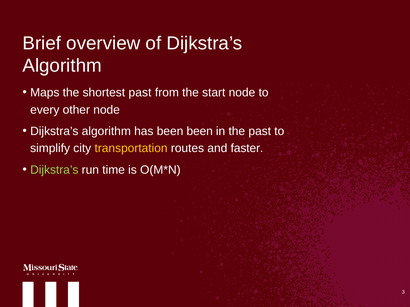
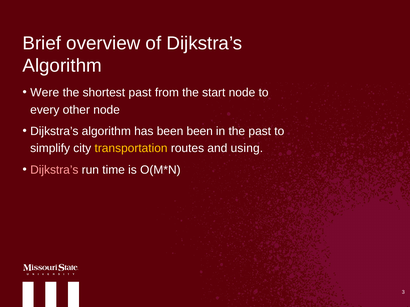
Maps: Maps -> Were (45, 93)
faster: faster -> using (247, 149)
Dijkstra’s colour: light green -> pink (54, 170)
